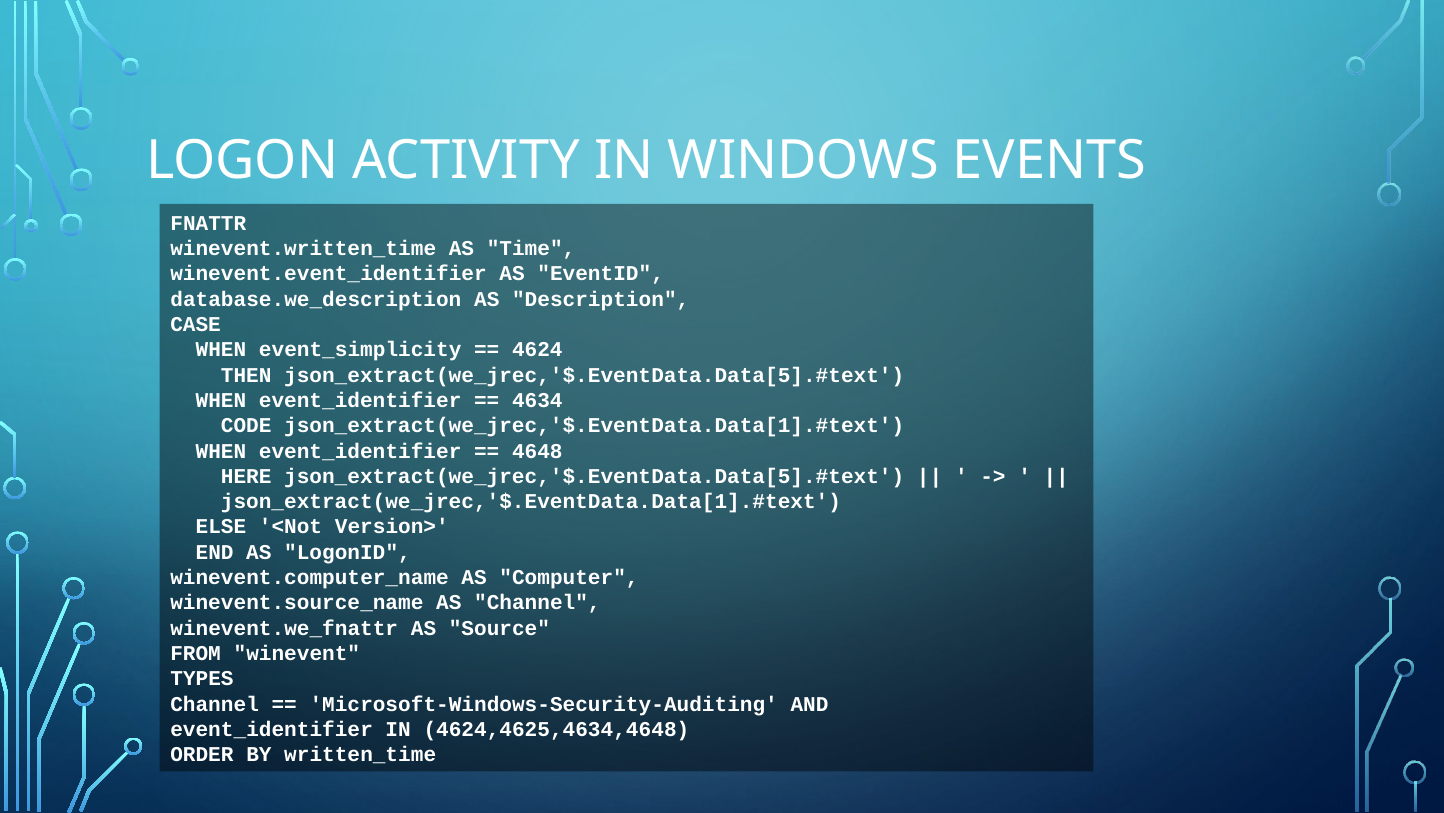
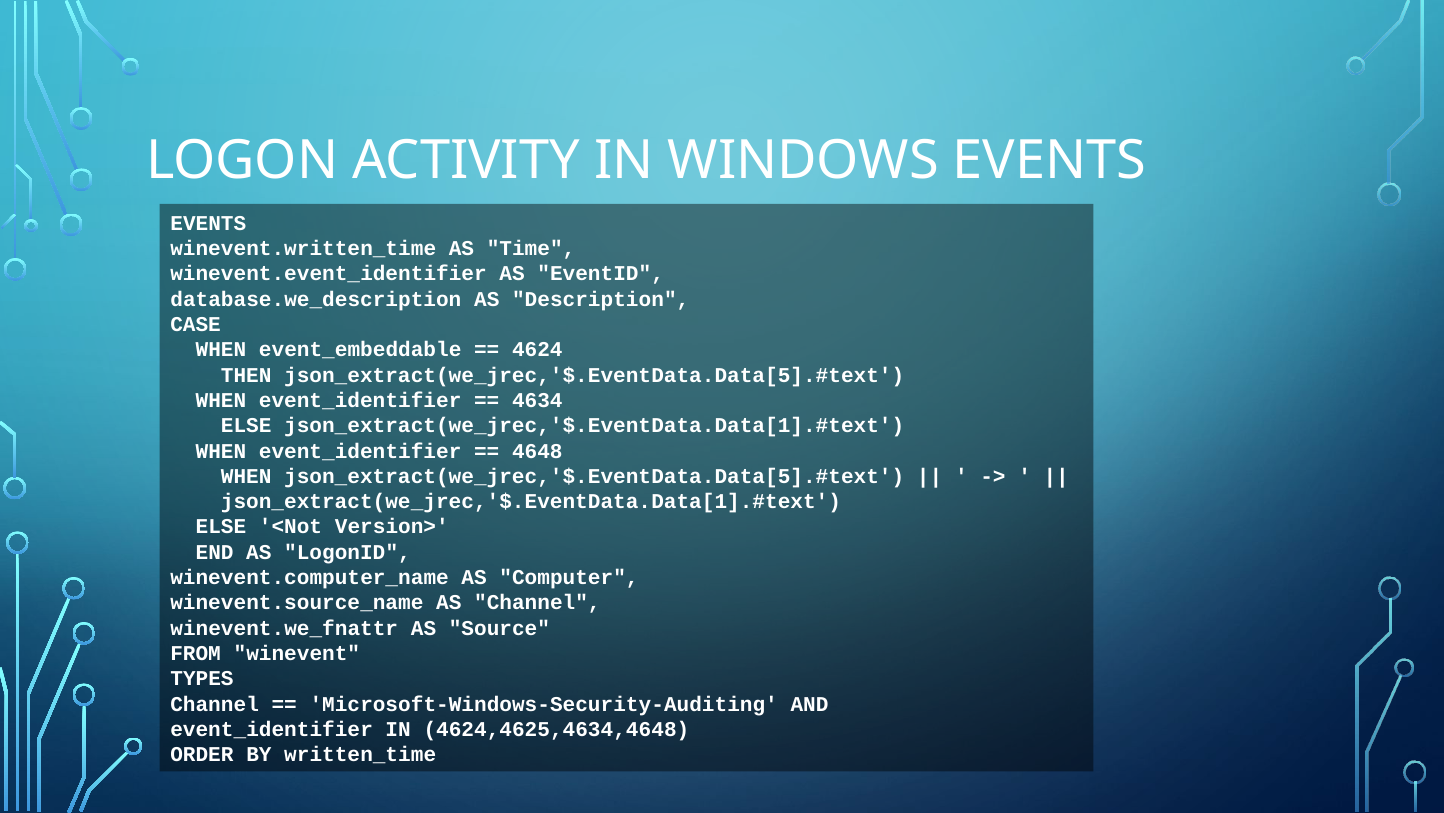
FNATTR: FNATTR -> EVENTS (208, 223)
event_simplicity: event_simplicity -> event_embeddable (360, 350)
CODE: CODE -> ELSE (246, 425)
HERE: HERE -> WHEN (246, 476)
